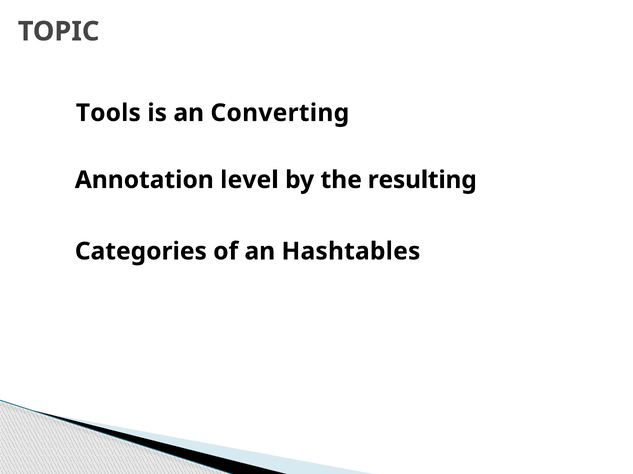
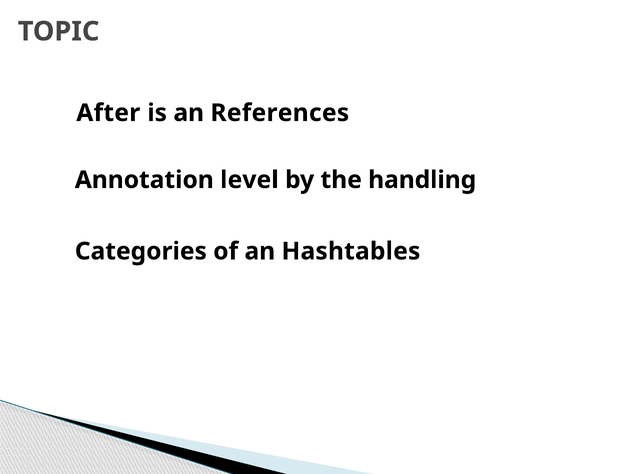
Tools: Tools -> After (108, 113)
Converting: Converting -> References (280, 113)
resulting: resulting -> handling (422, 180)
